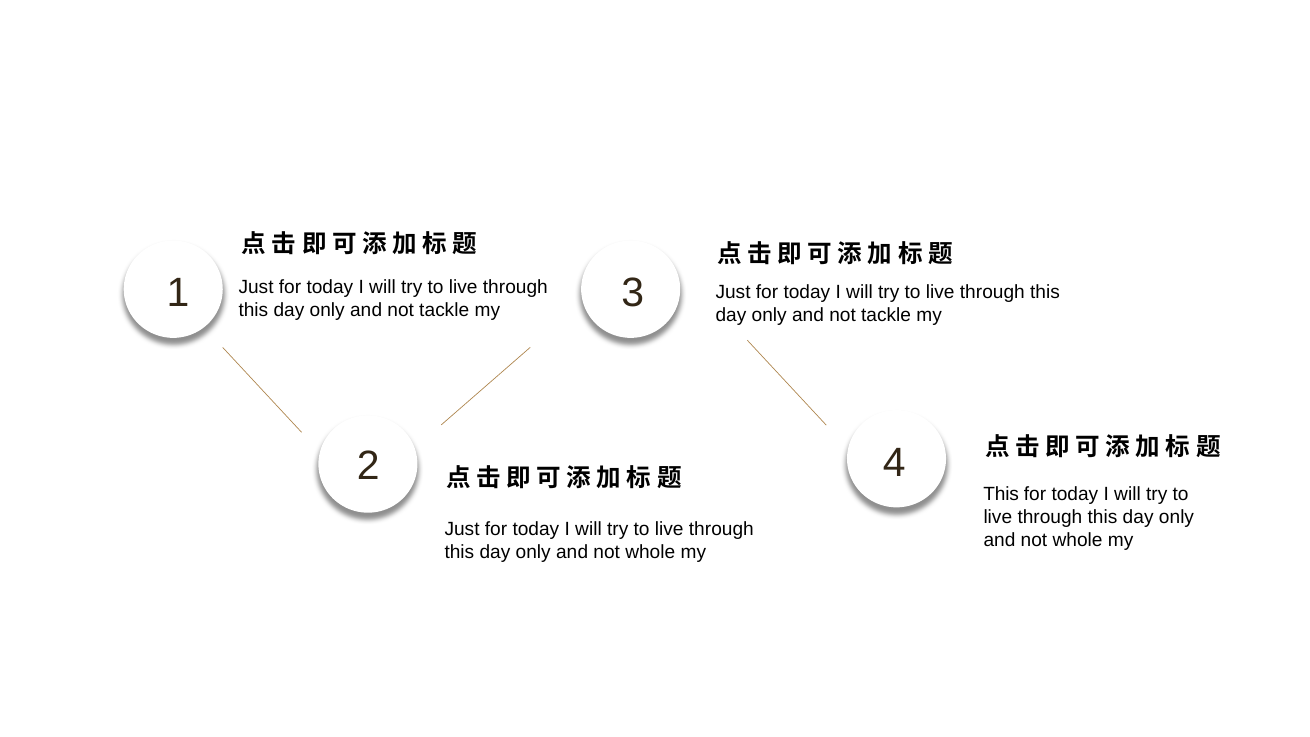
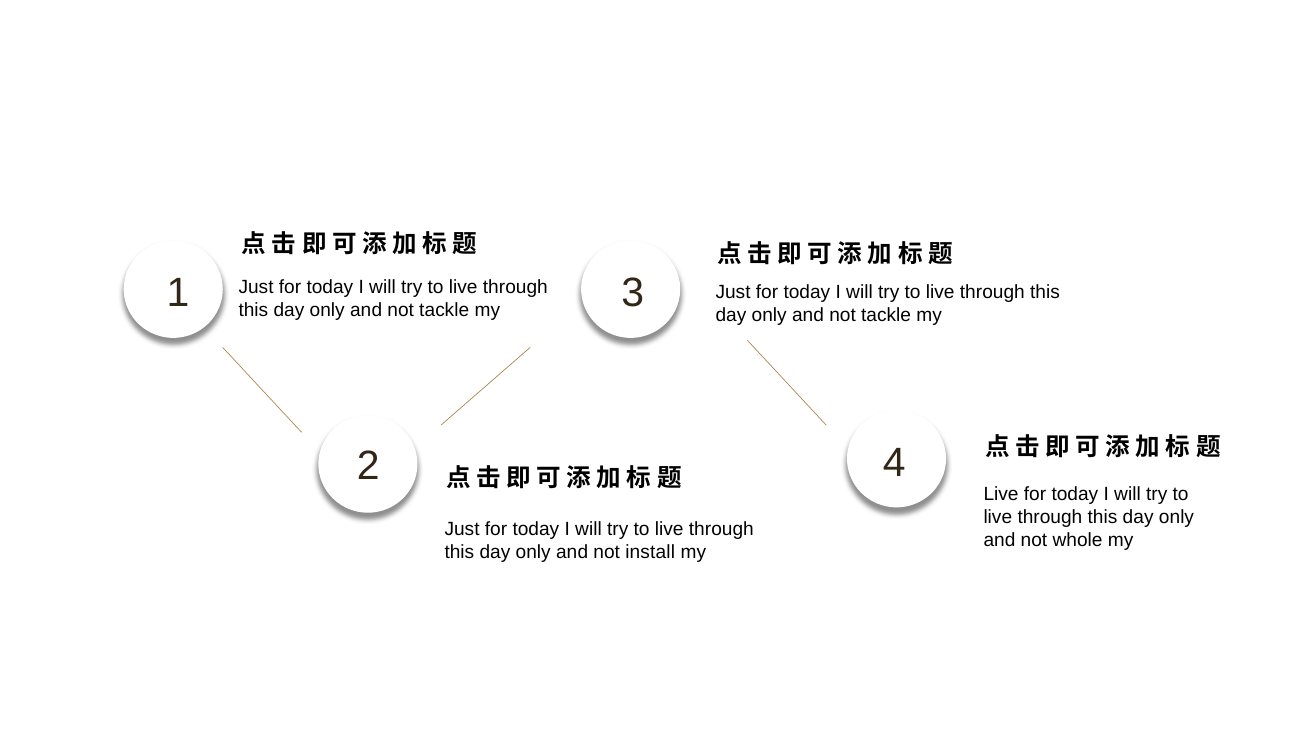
This: This -> Live (1001, 494)
whole: whole -> install (650, 552)
